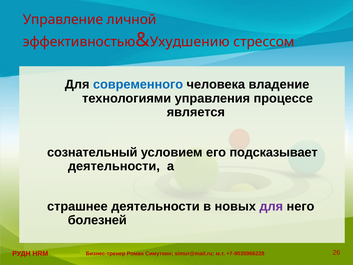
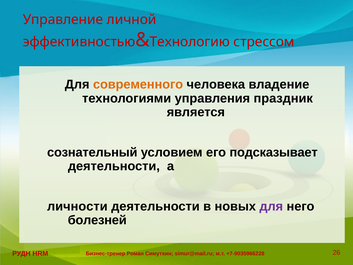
Ухудшению: Ухудшению -> Технологию (190, 42)
современного colour: blue -> orange (138, 84)
процессе: процессе -> праздник (283, 98)
страшнее: страшнее -> личности (77, 206)
